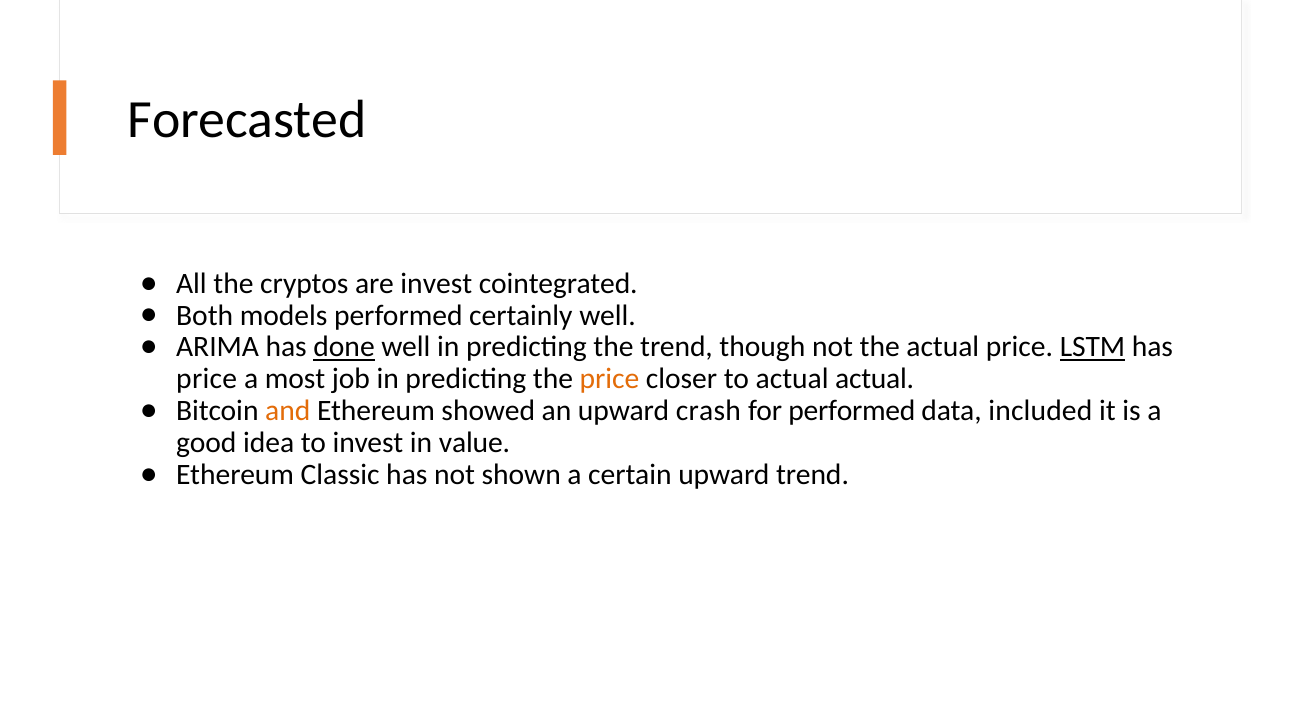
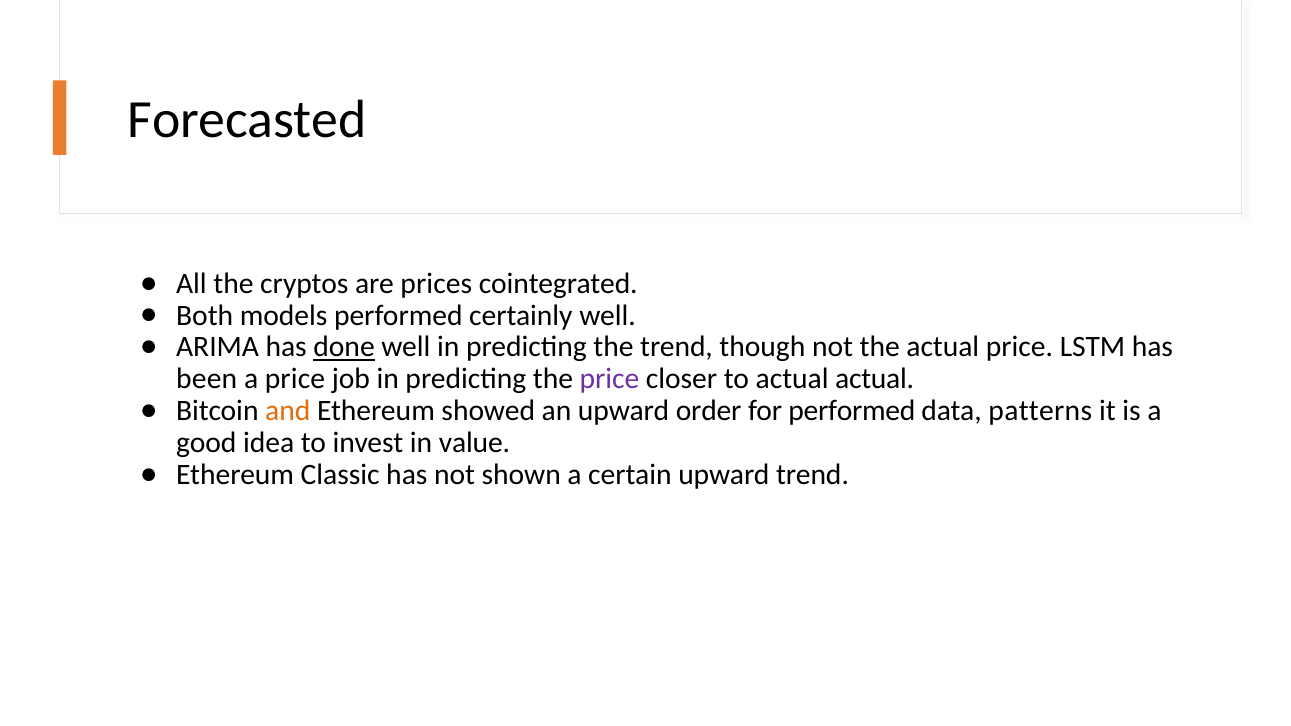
are invest: invest -> prices (436, 283)
LSTM underline: present -> none (1093, 347)
price: price -> been (207, 379)
a most: most -> price (295, 379)
price colour: orange -> purple (609, 379)
crash: crash -> order (709, 411)
included: included -> patterns (1040, 411)
